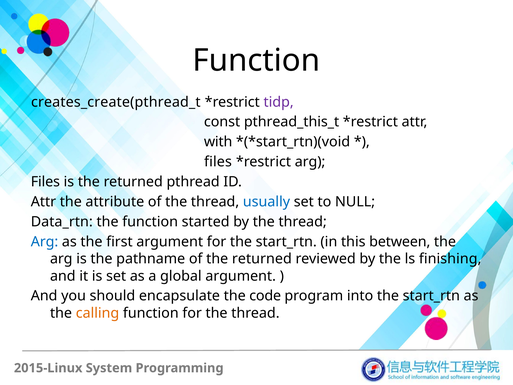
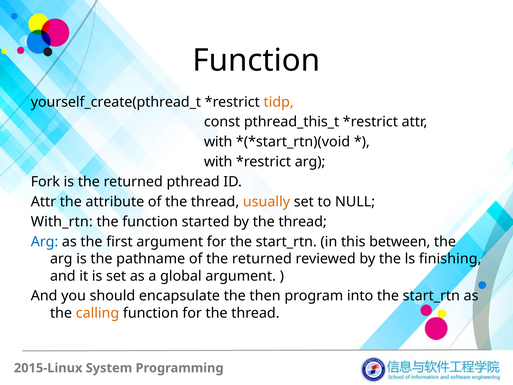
creates_create(pthread_t: creates_create(pthread_t -> yourself_create(pthread_t (116, 102)
tidp colour: purple -> orange (279, 102)
files: files -> with (218, 162)
Files: Files -> Fork (45, 182)
usually colour: blue -> orange (266, 202)
Data_rtn: Data_rtn -> With_rtn (62, 222)
code: code -> then (265, 296)
